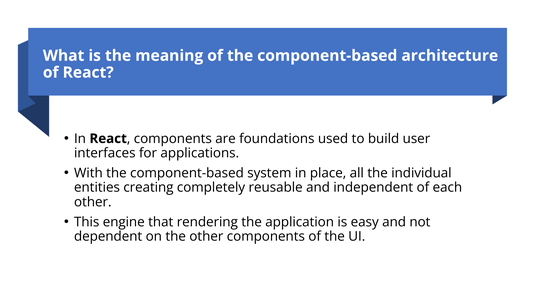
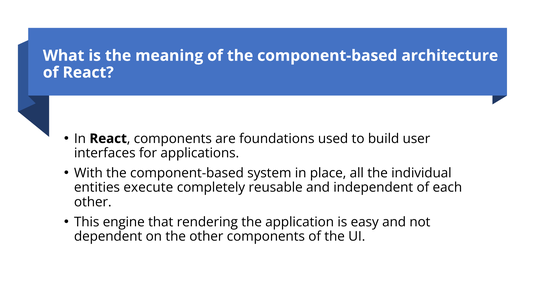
creating: creating -> execute (148, 187)
